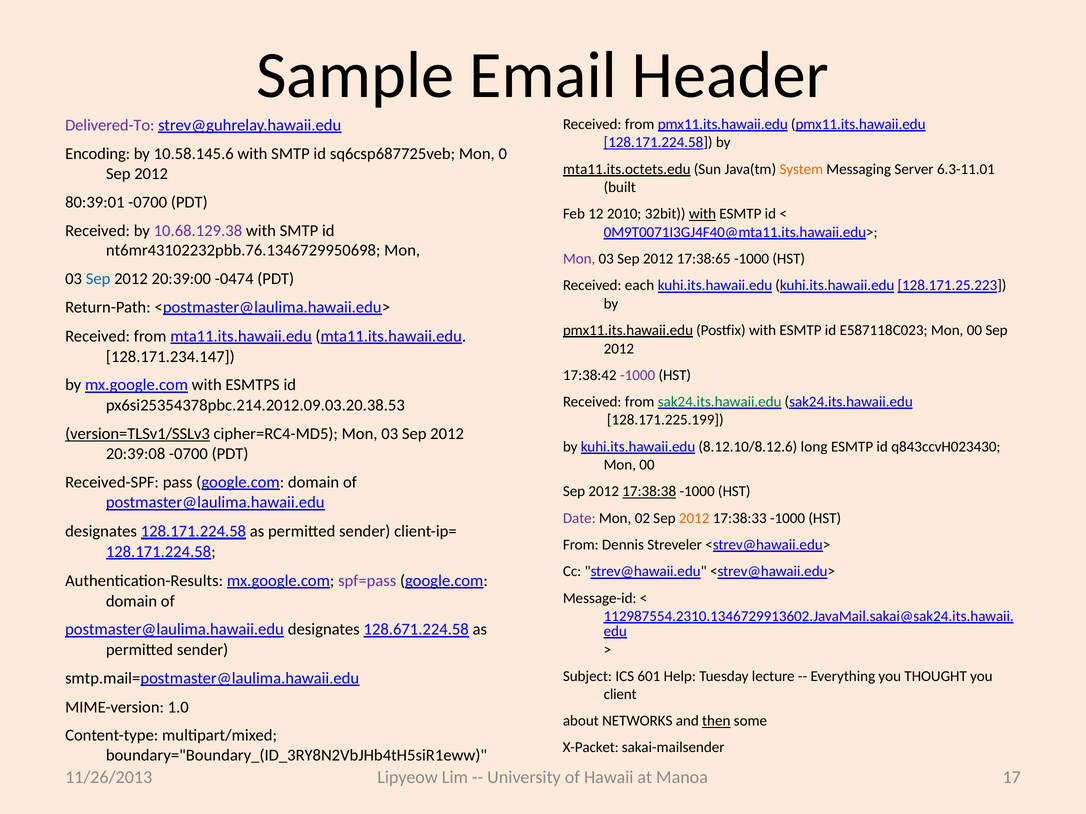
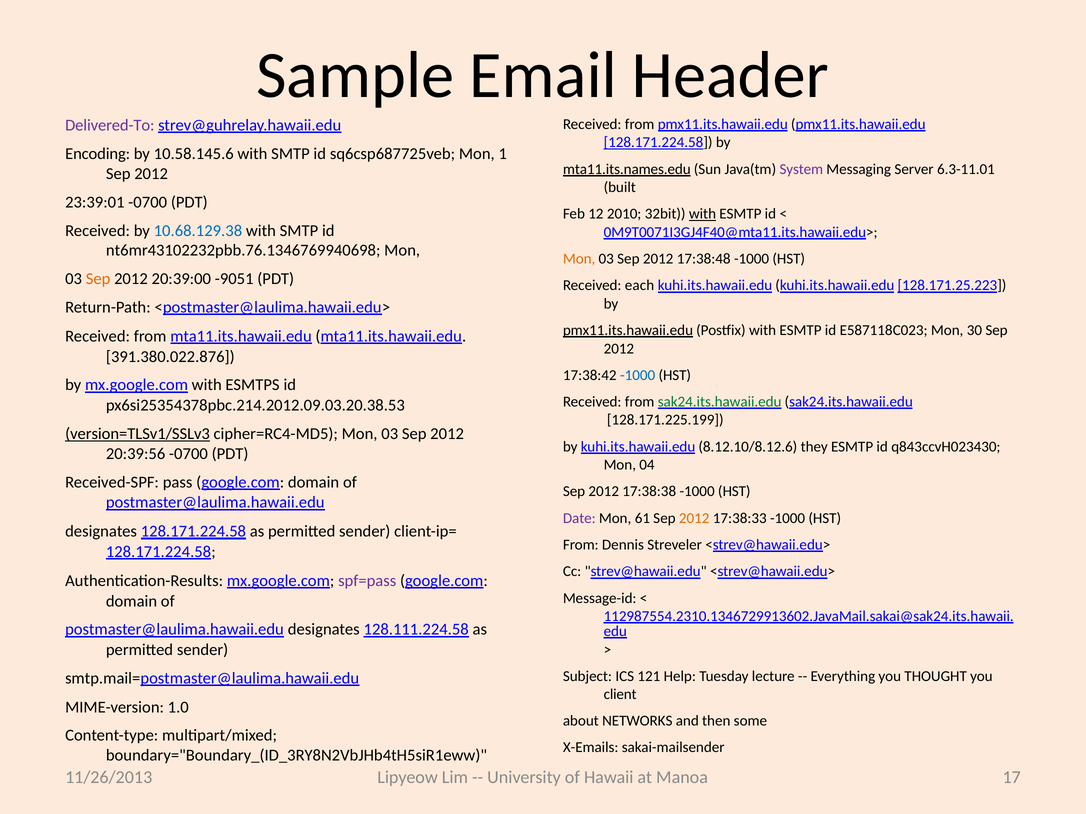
0: 0 -> 1 (503, 154)
mta11.its.octets.edu: mta11.its.octets.edu -> mta11.its.names.edu (627, 169)
System colour: orange -> purple (801, 169)
80:39:01: 80:39:01 -> 23:39:01 (95, 202)
10.68.129.38 colour: purple -> blue (198, 231)
nt6mr43102232pbb.76.1346729950698: nt6mr43102232pbb.76.1346729950698 -> nt6mr43102232pbb.76.1346769940698 (243, 251)
Mon colour: purple -> orange (579, 259)
17:38:65: 17:38:65 -> 17:38:48 (704, 259)
Sep colour: blue -> orange (98, 279)
-0474: -0474 -> -9051 (234, 279)
E587118C023 Mon 00: 00 -> 30 (974, 330)
128.171.234.147: 128.171.234.147 -> 391.380.022.876 (170, 357)
-1000 colour: purple -> blue (638, 375)
long: long -> they (814, 447)
20:39:08: 20:39:08 -> 20:39:56 (136, 454)
00: 00 -> 04 (647, 465)
17:38:38 underline: present -> none (649, 492)
02: 02 -> 61 (642, 518)
128.671.224.58: 128.671.224.58 -> 128.111.224.58 (416, 630)
601: 601 -> 121 (649, 677)
then underline: present -> none (716, 721)
X-Packet: X-Packet -> X-Emails (591, 748)
